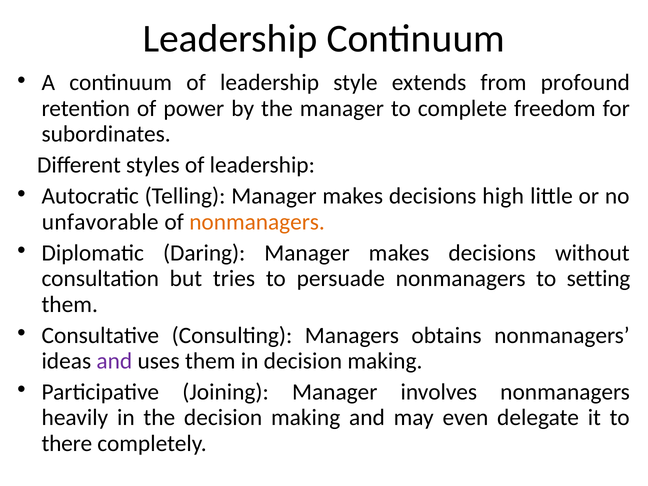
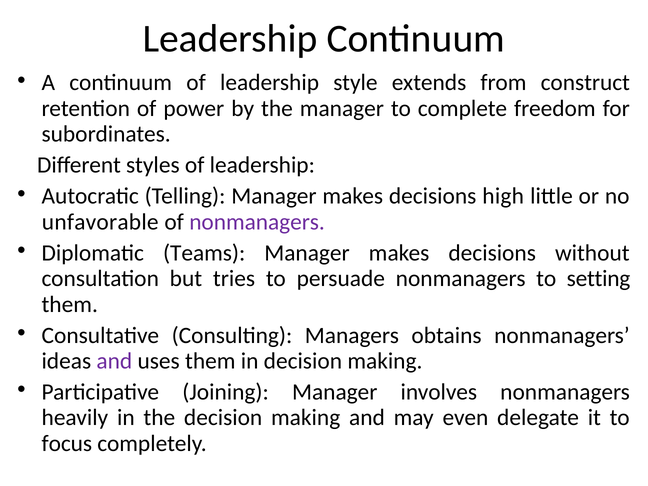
profound: profound -> construct (585, 83)
nonmanagers colour: orange -> purple (257, 222)
Daring: Daring -> Teams (204, 253)
there: there -> focus (67, 444)
